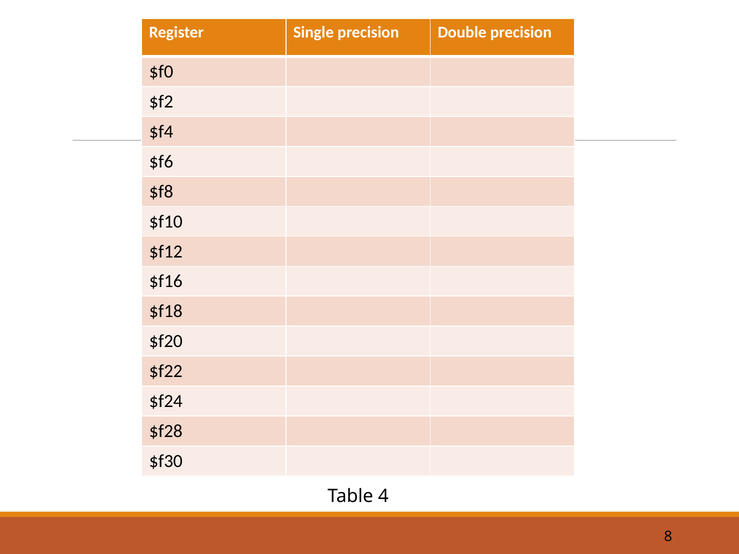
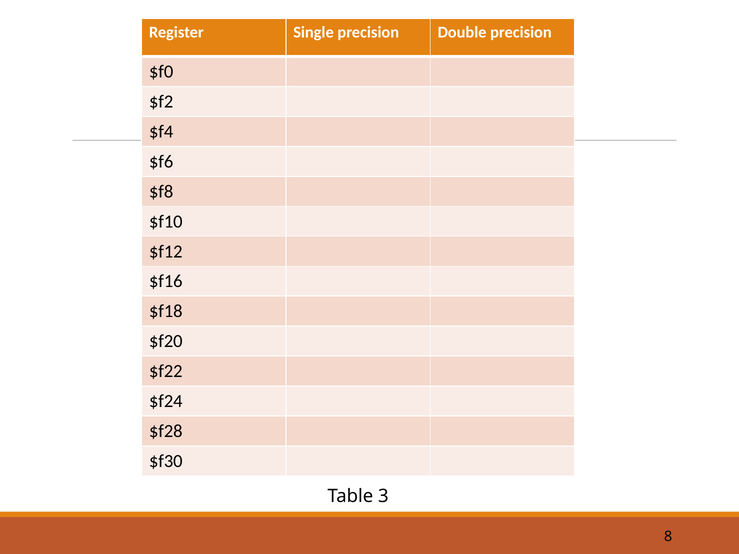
4: 4 -> 3 (383, 496)
